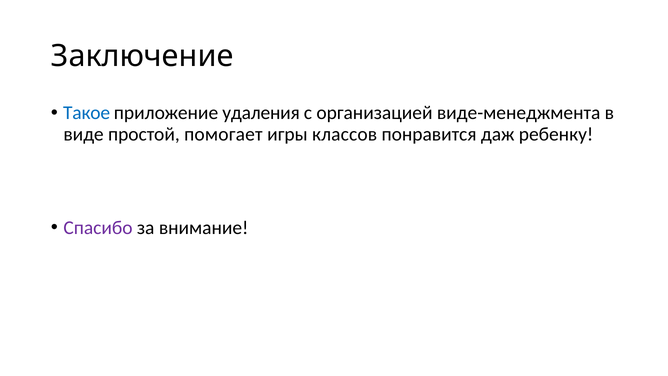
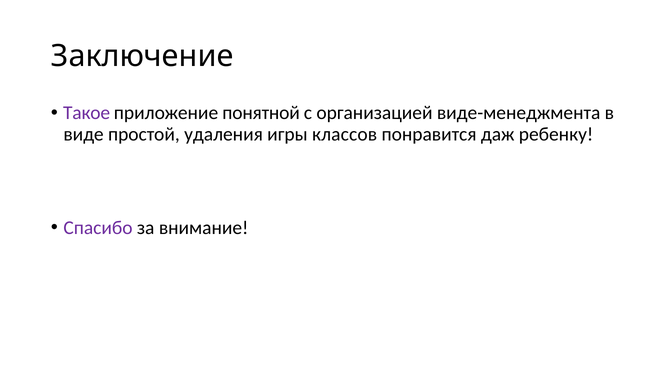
Такое colour: blue -> purple (87, 113)
удаления: удаления -> понятной (261, 113)
помогает: помогает -> удаления (224, 134)
